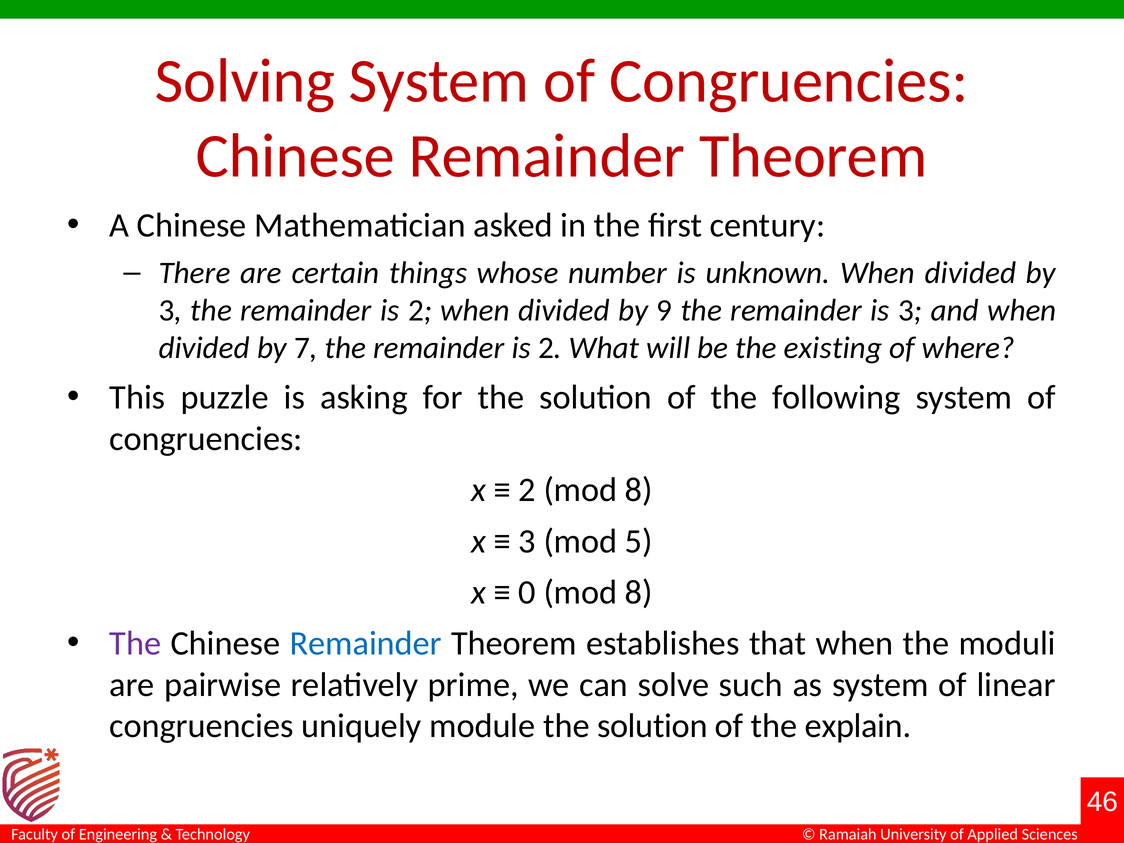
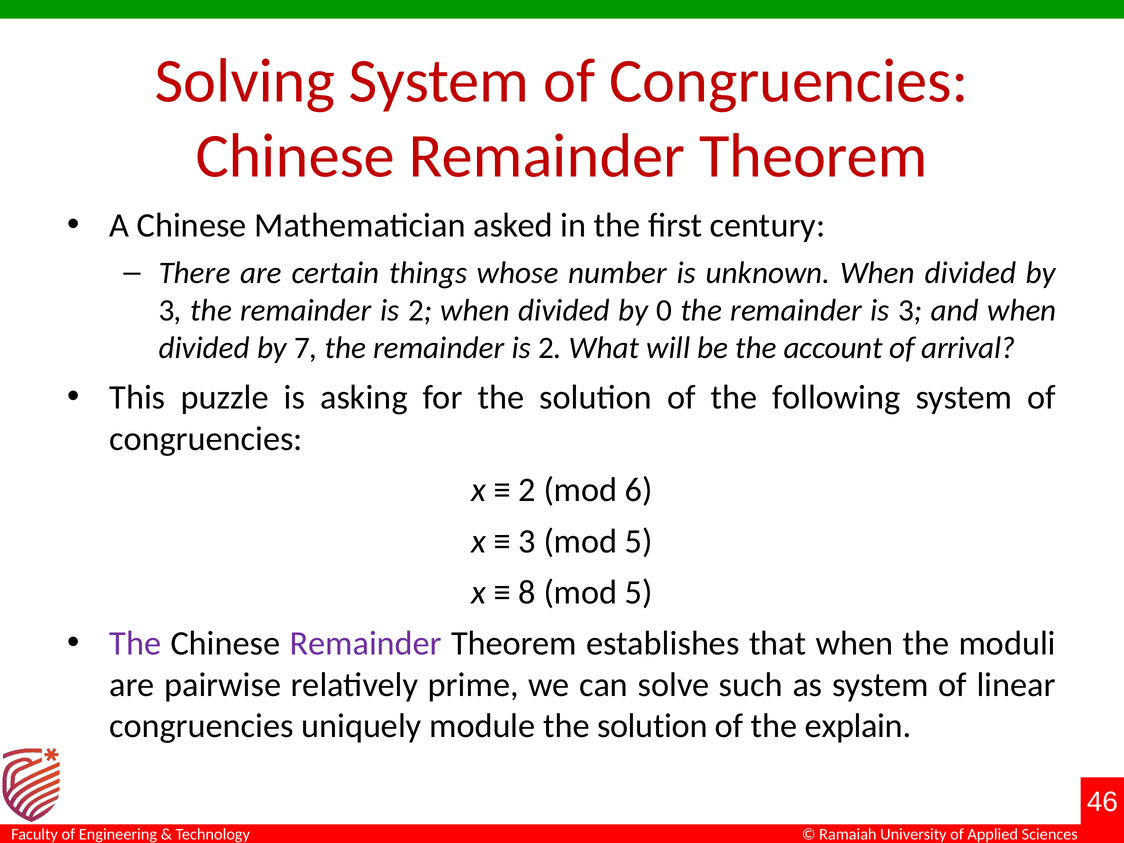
9: 9 -> 0 (664, 311)
existing: existing -> account (833, 348)
where: where -> arrival (968, 348)
2 mod 8: 8 -> 6 (639, 490)
0: 0 -> 8 (527, 592)
8: 8 -> 5 (639, 592)
Remainder colour: blue -> purple (366, 644)
